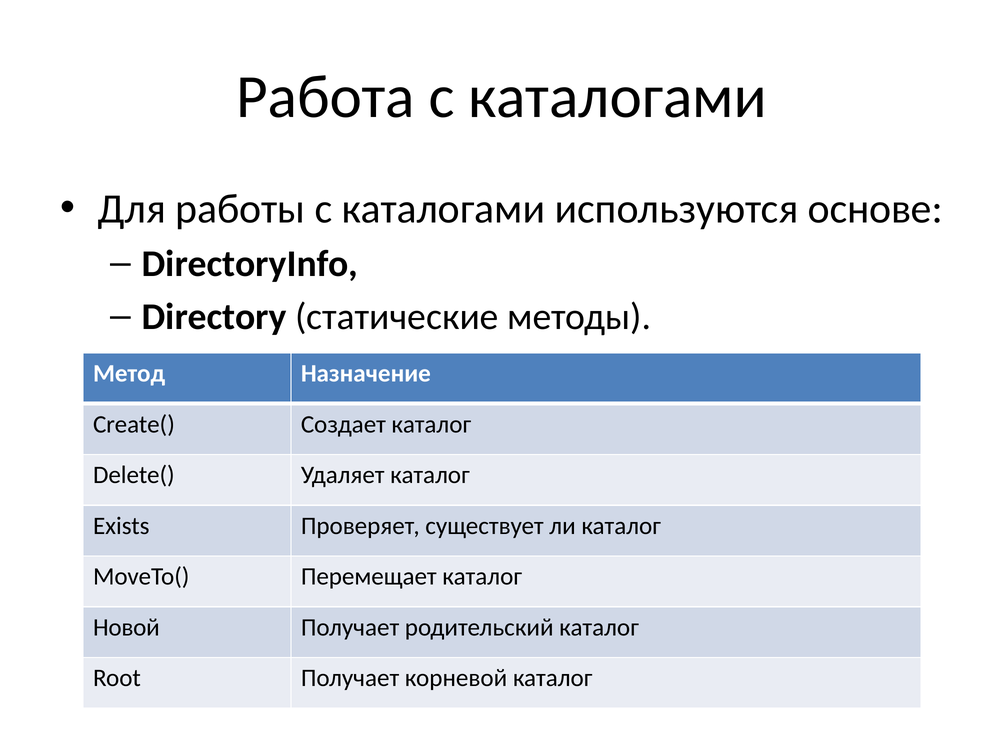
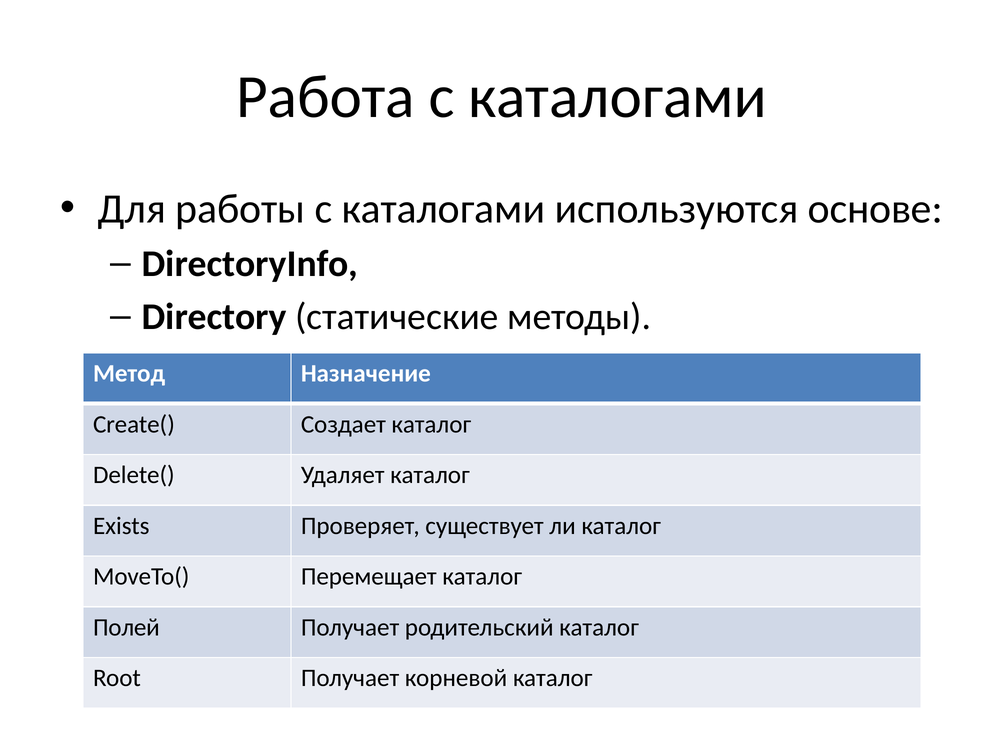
Новой: Новой -> Полей (126, 627)
